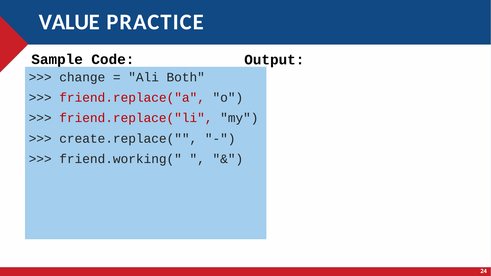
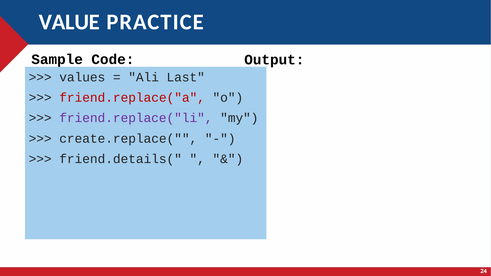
change: change -> values (82, 77)
Both: Both -> Last (186, 77)
friend.replace("li colour: red -> purple (136, 118)
friend.working(: friend.working( -> friend.details( (121, 159)
